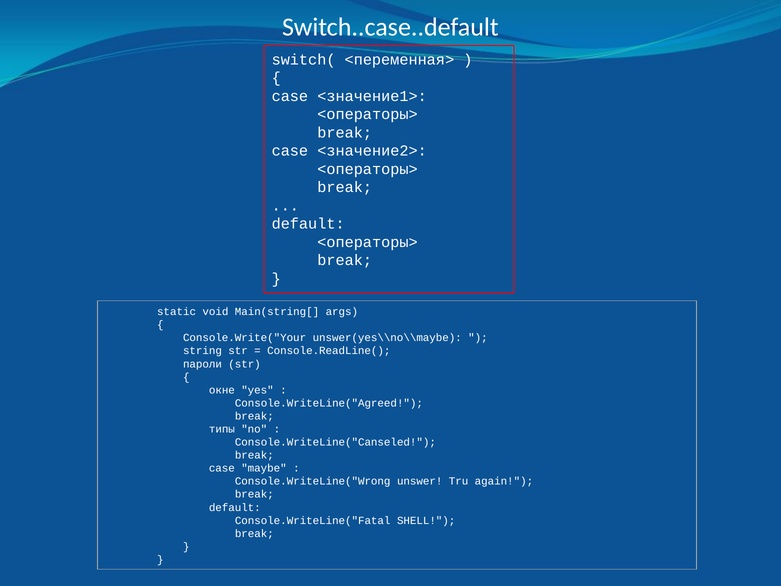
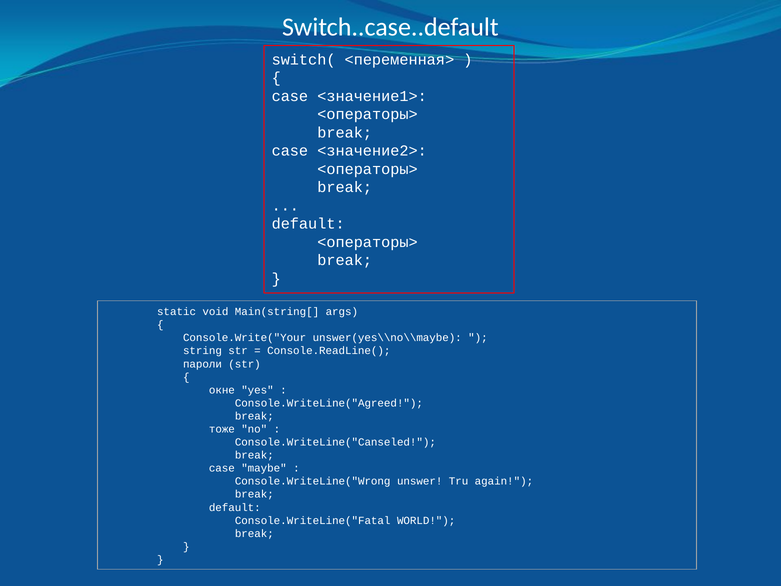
типы: типы -> тоже (222, 429)
SHELL: SHELL -> WORLD (426, 520)
